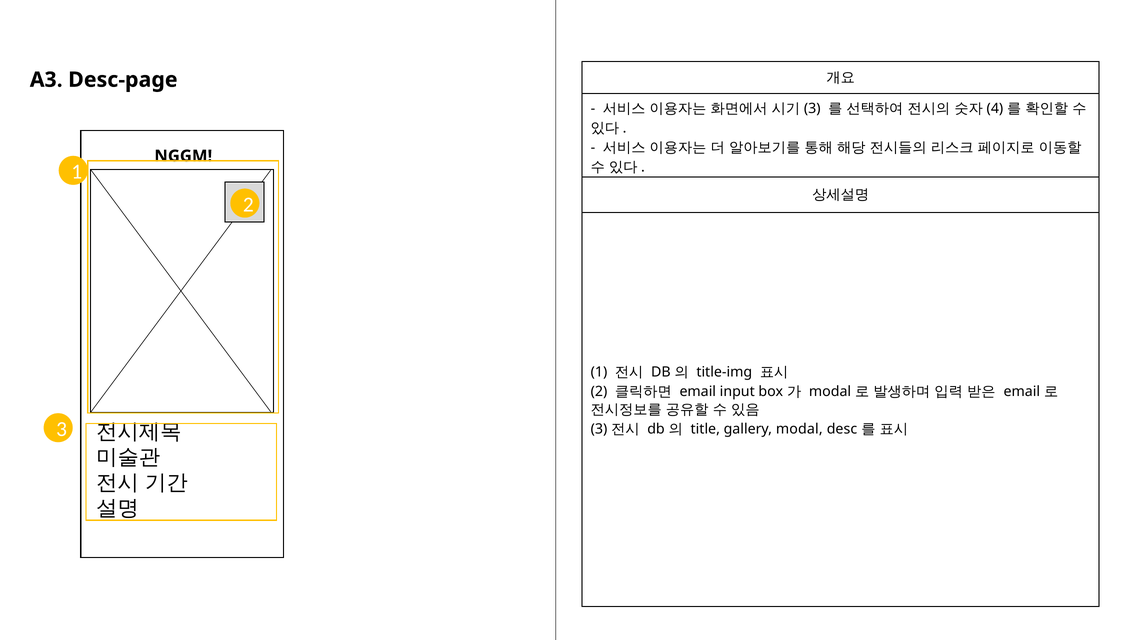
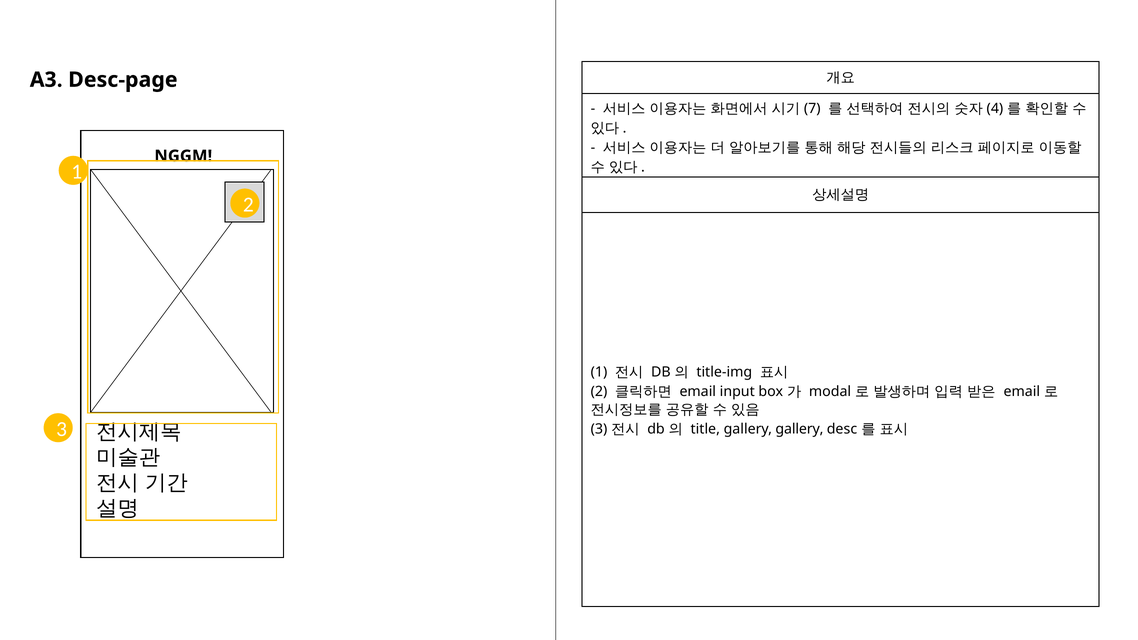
3: 3 -> 7 (812, 108)
gallery modal: modal -> gallery (799, 429)
